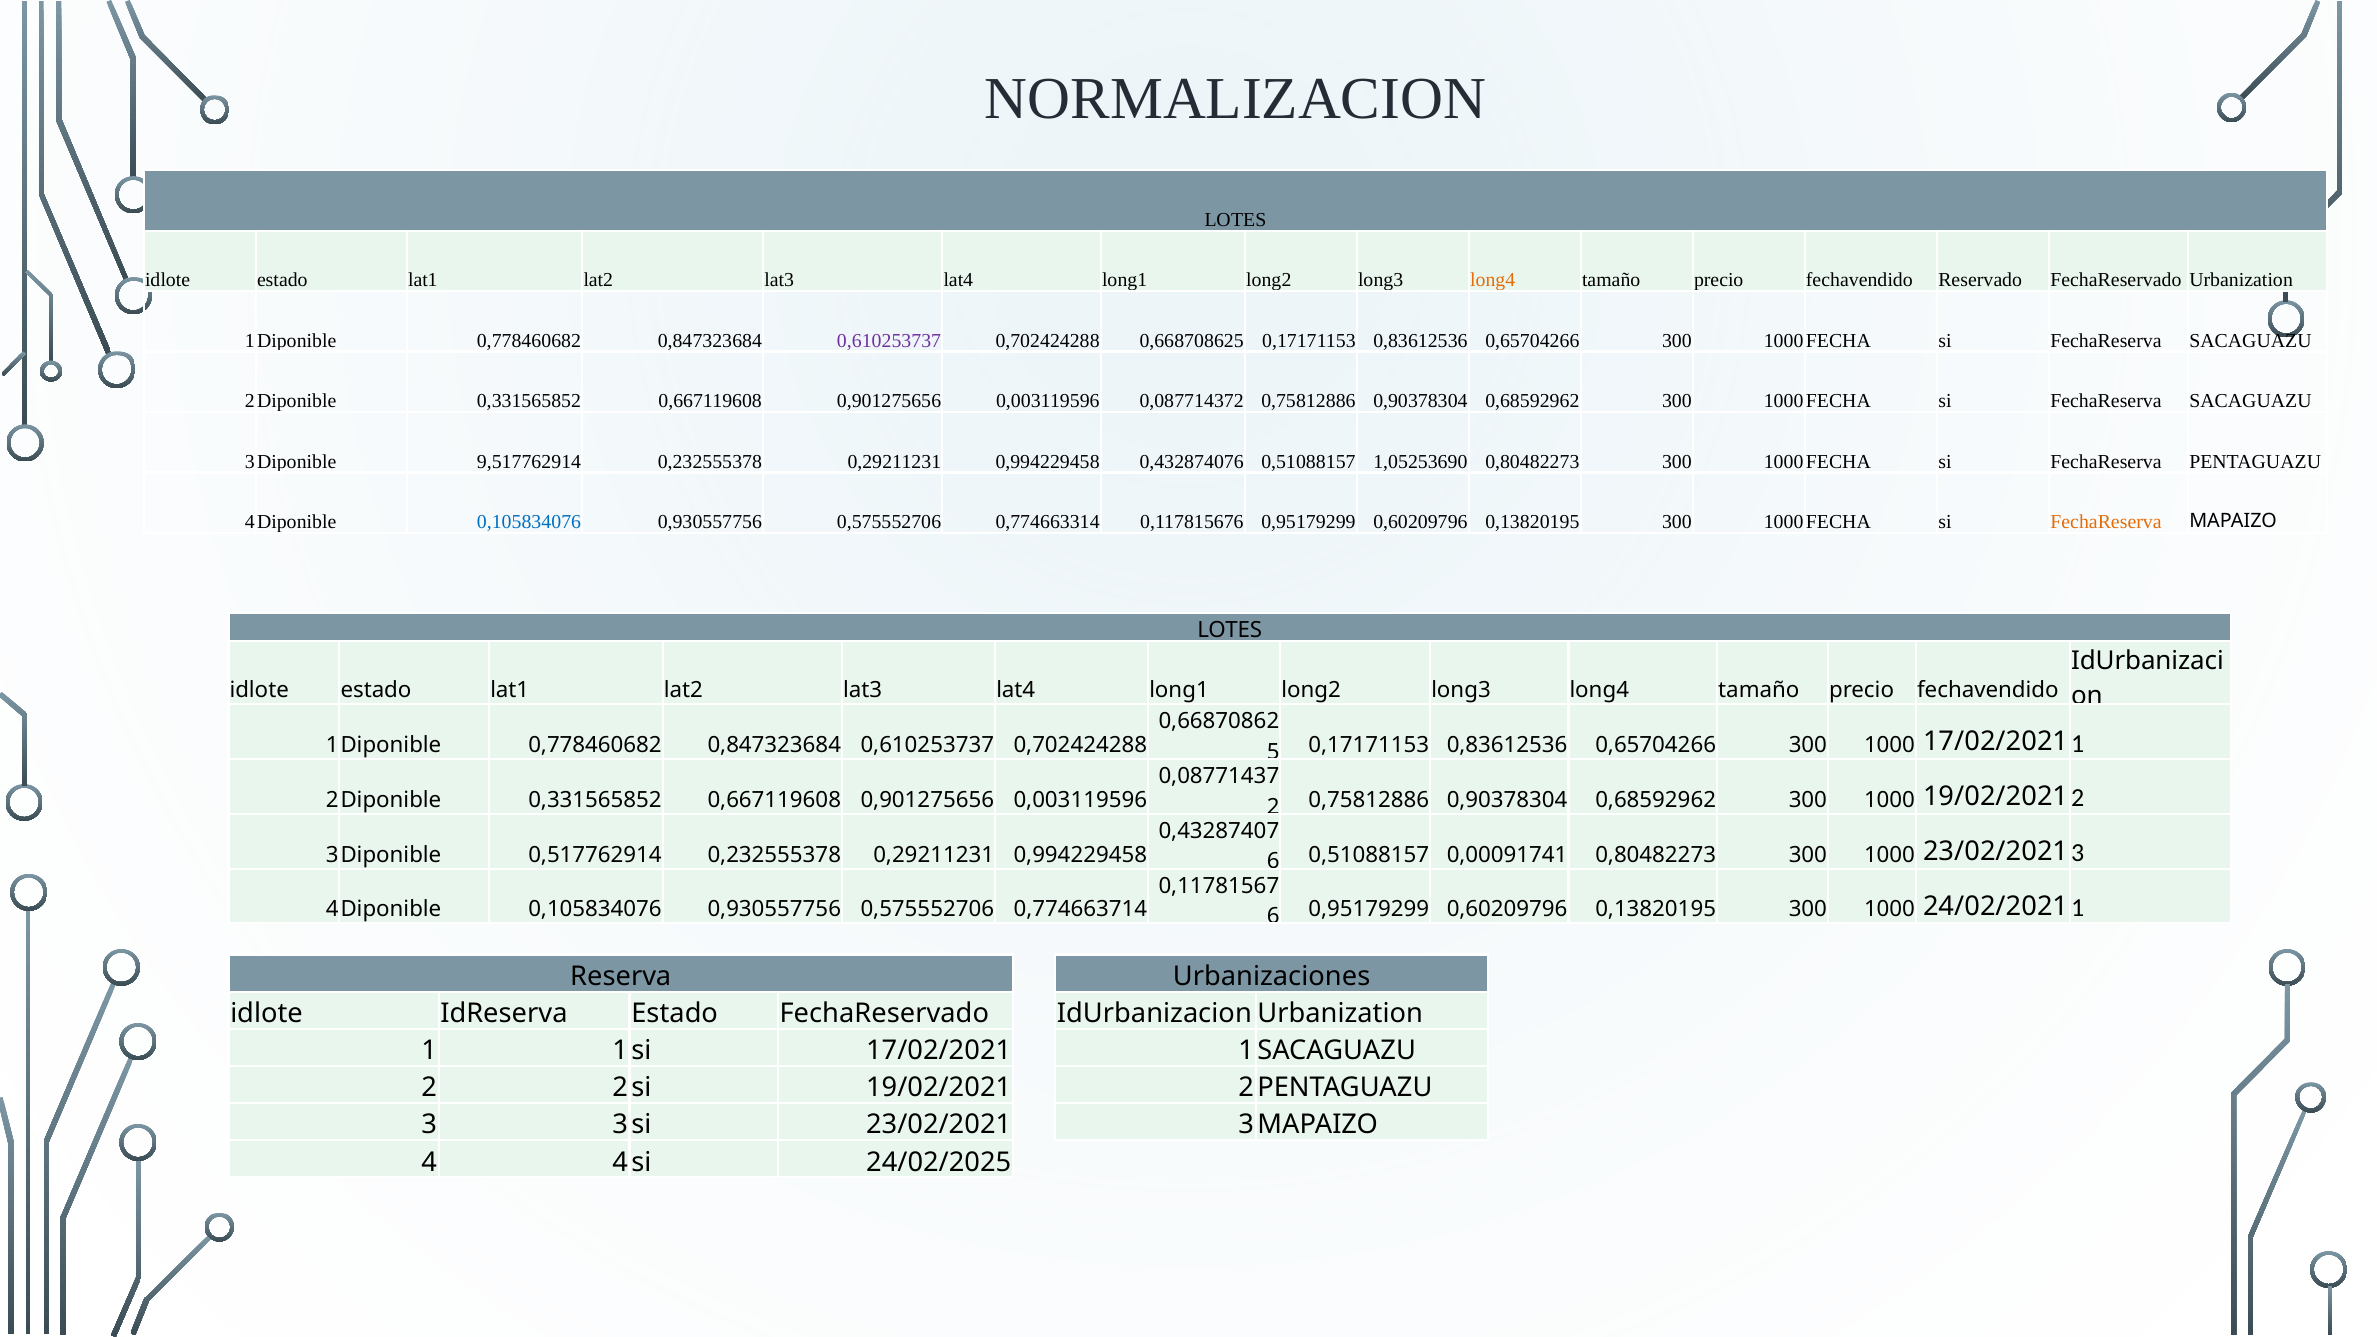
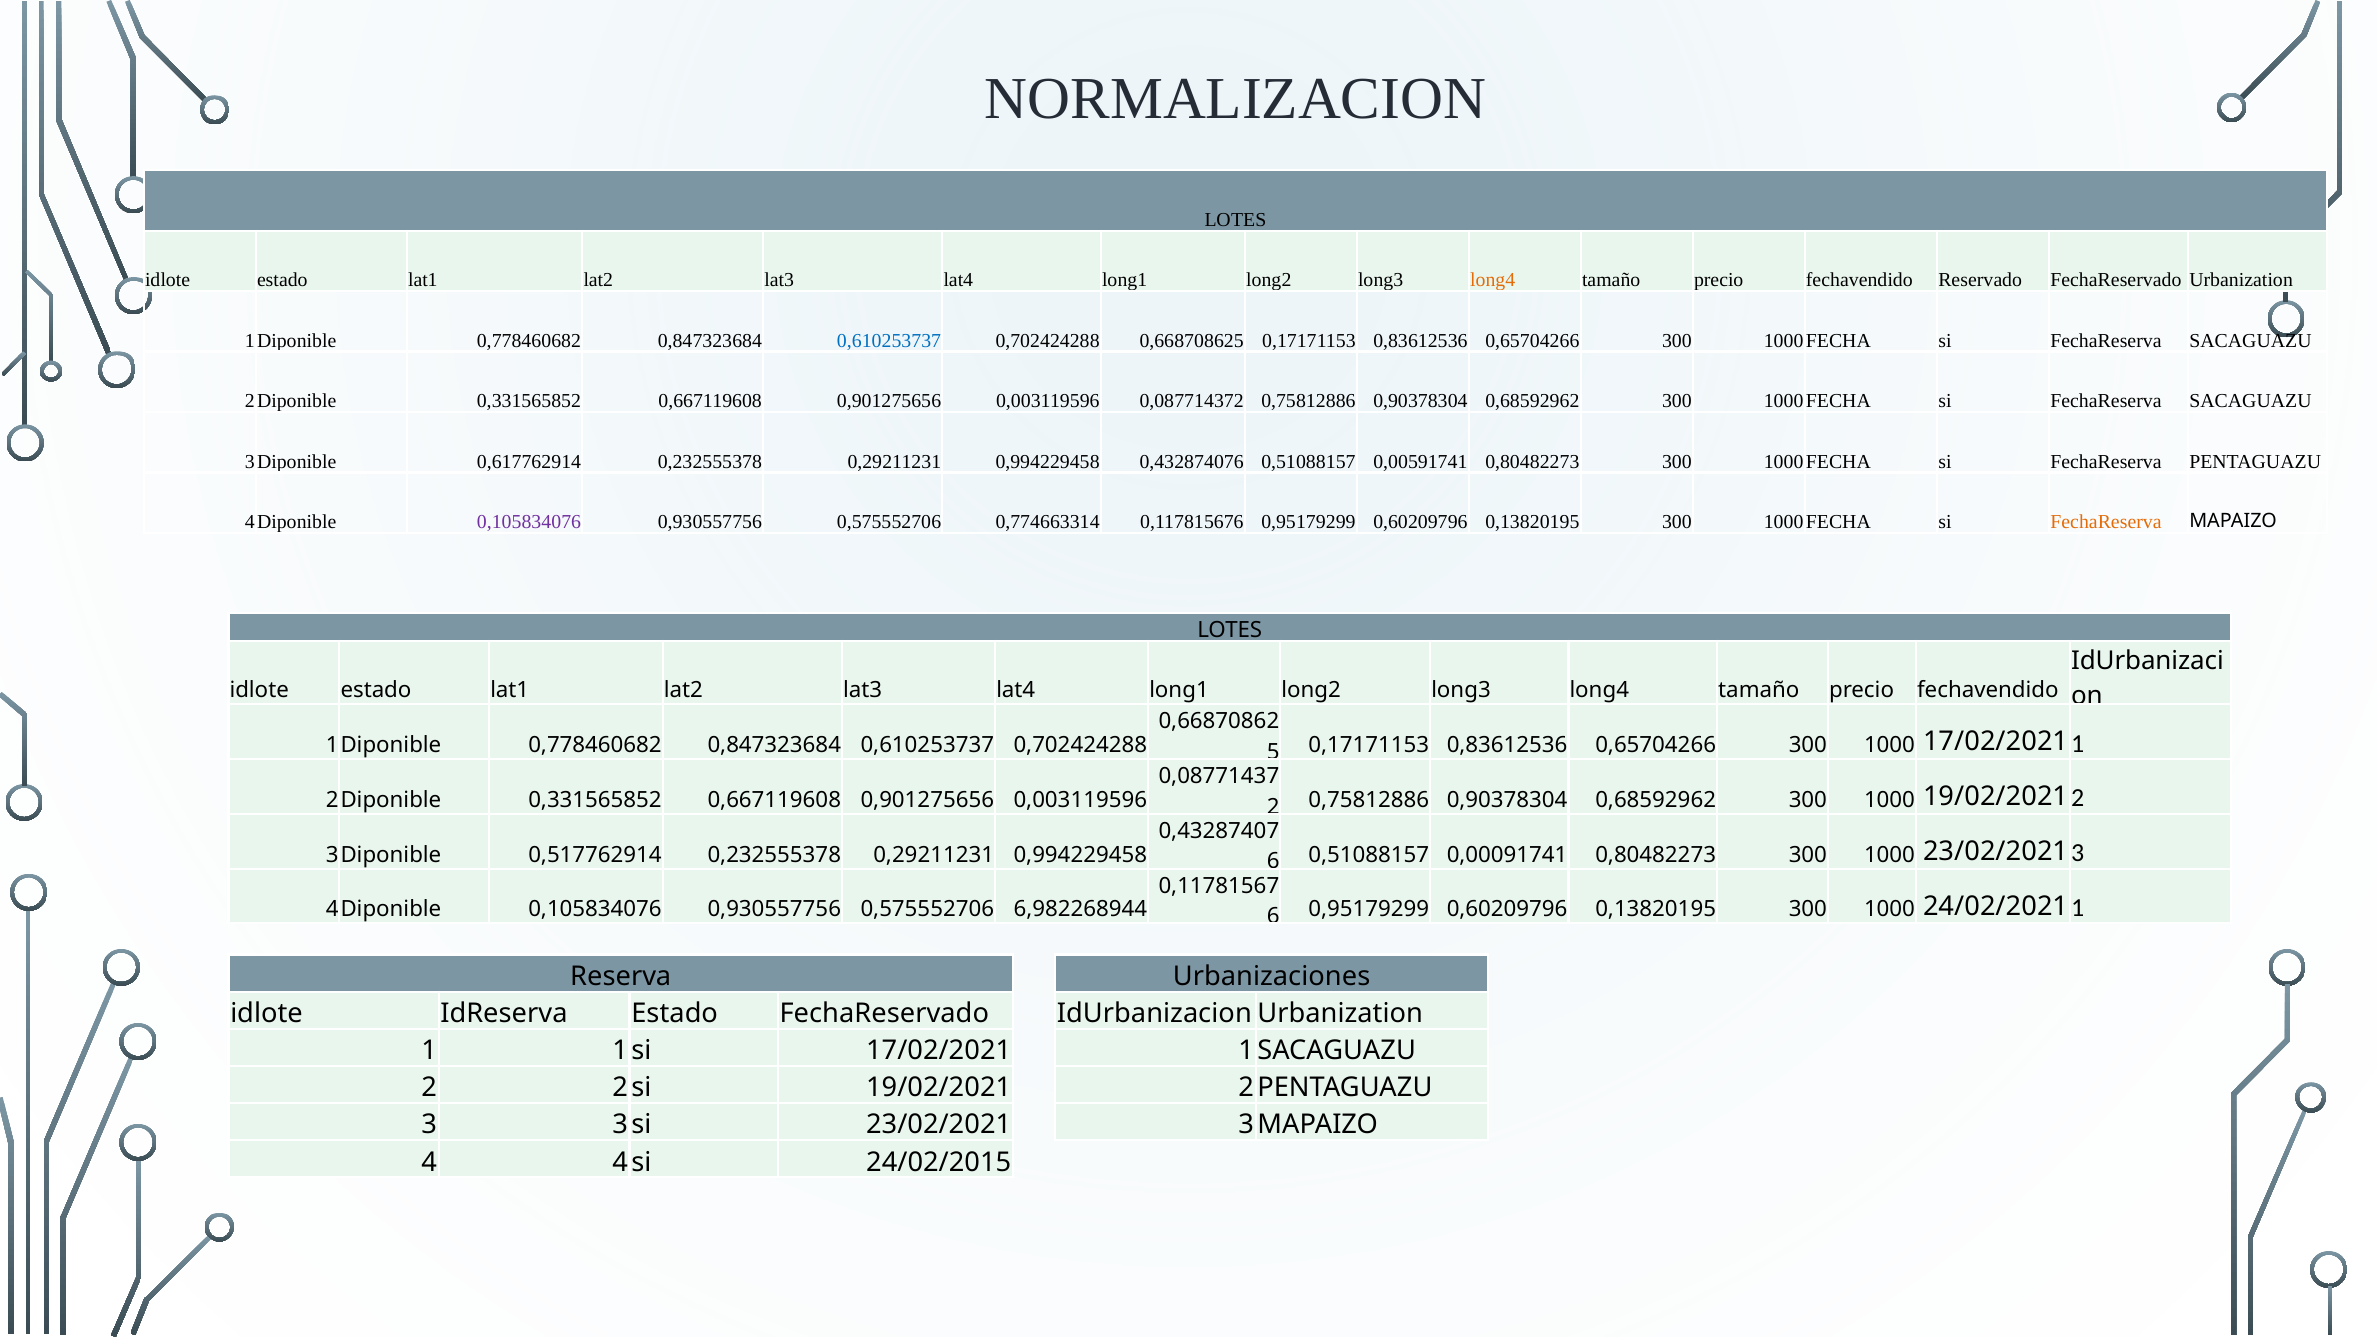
0,610253737 colour: purple -> blue (889, 341)
9,517762914: 9,517762914 -> 0,617762914 (529, 462)
1,05253690: 1,05253690 -> 0,00591741 (1420, 462)
0,105834076 colour: blue -> purple (529, 522)
0,774663714: 0,774663714 -> 6,982268944 (1080, 910)
24/02/2025: 24/02/2025 -> 24/02/2015 (939, 1162)
